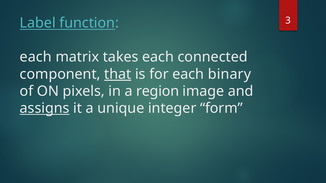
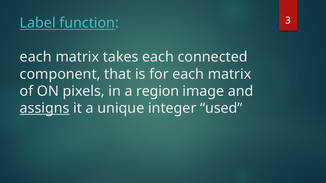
that underline: present -> none (118, 74)
for each binary: binary -> matrix (230, 74)
form: form -> used (221, 108)
